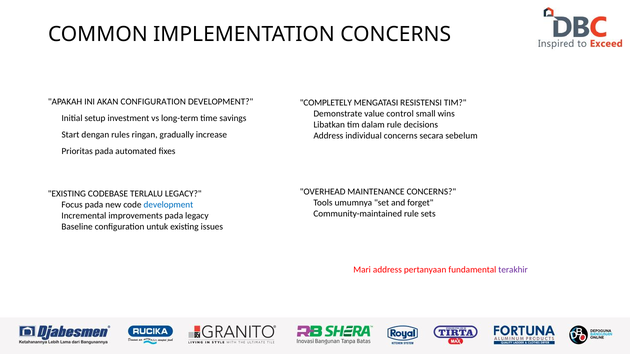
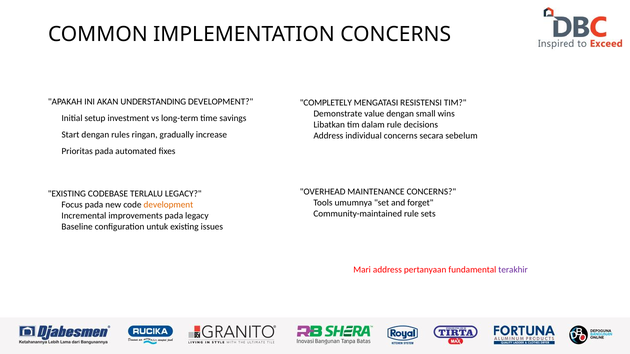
AKAN CONFIGURATION: CONFIGURATION -> UNDERSTANDING (153, 102)
value control: control -> dengan (400, 114)
development colour: blue -> orange (168, 205)
